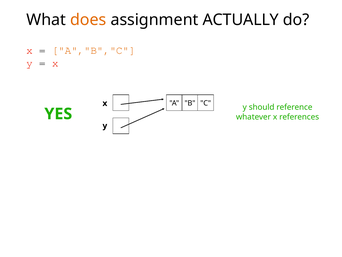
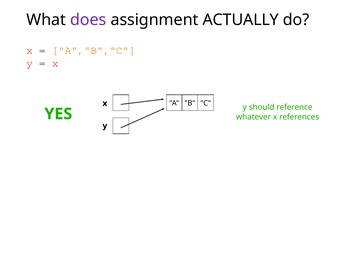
does colour: orange -> purple (88, 20)
